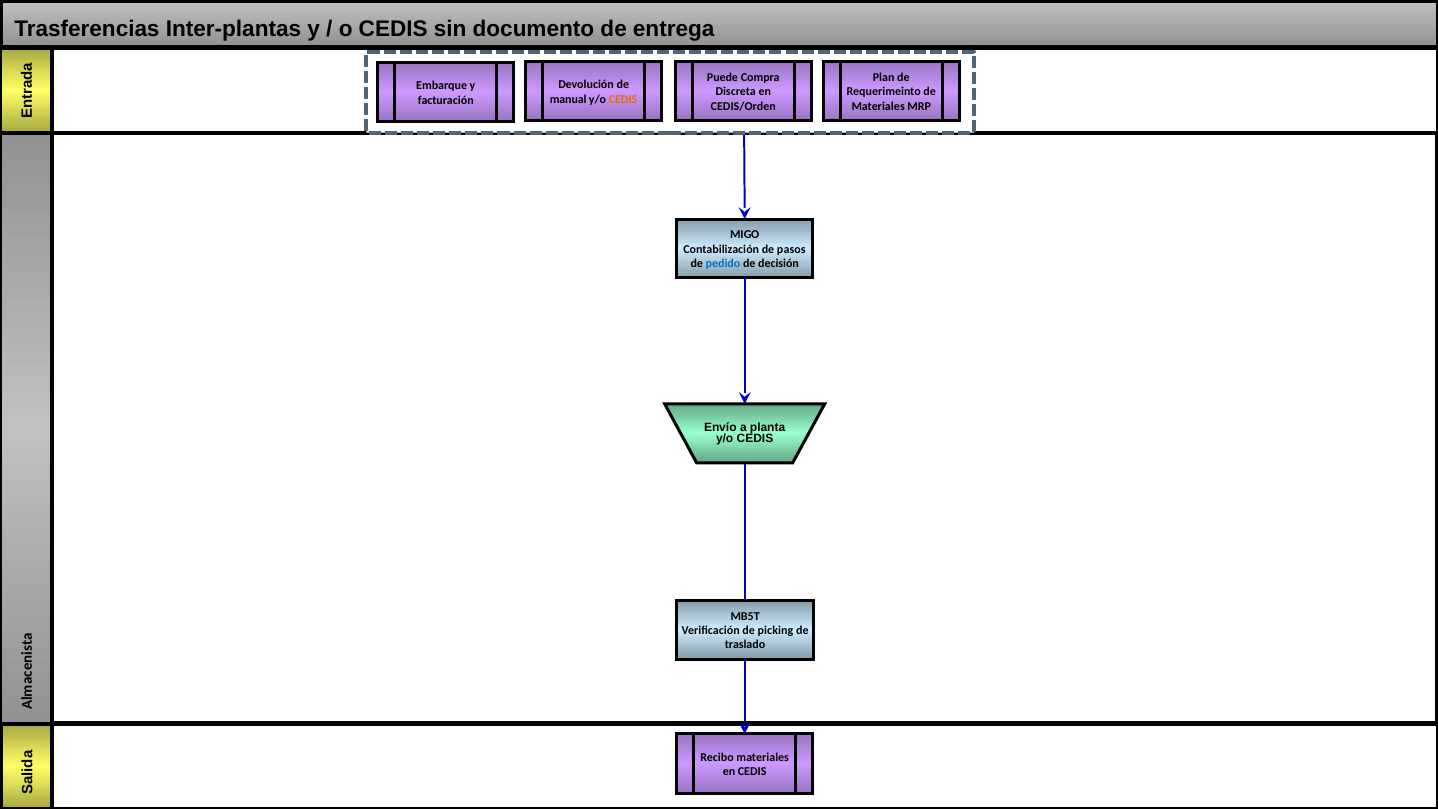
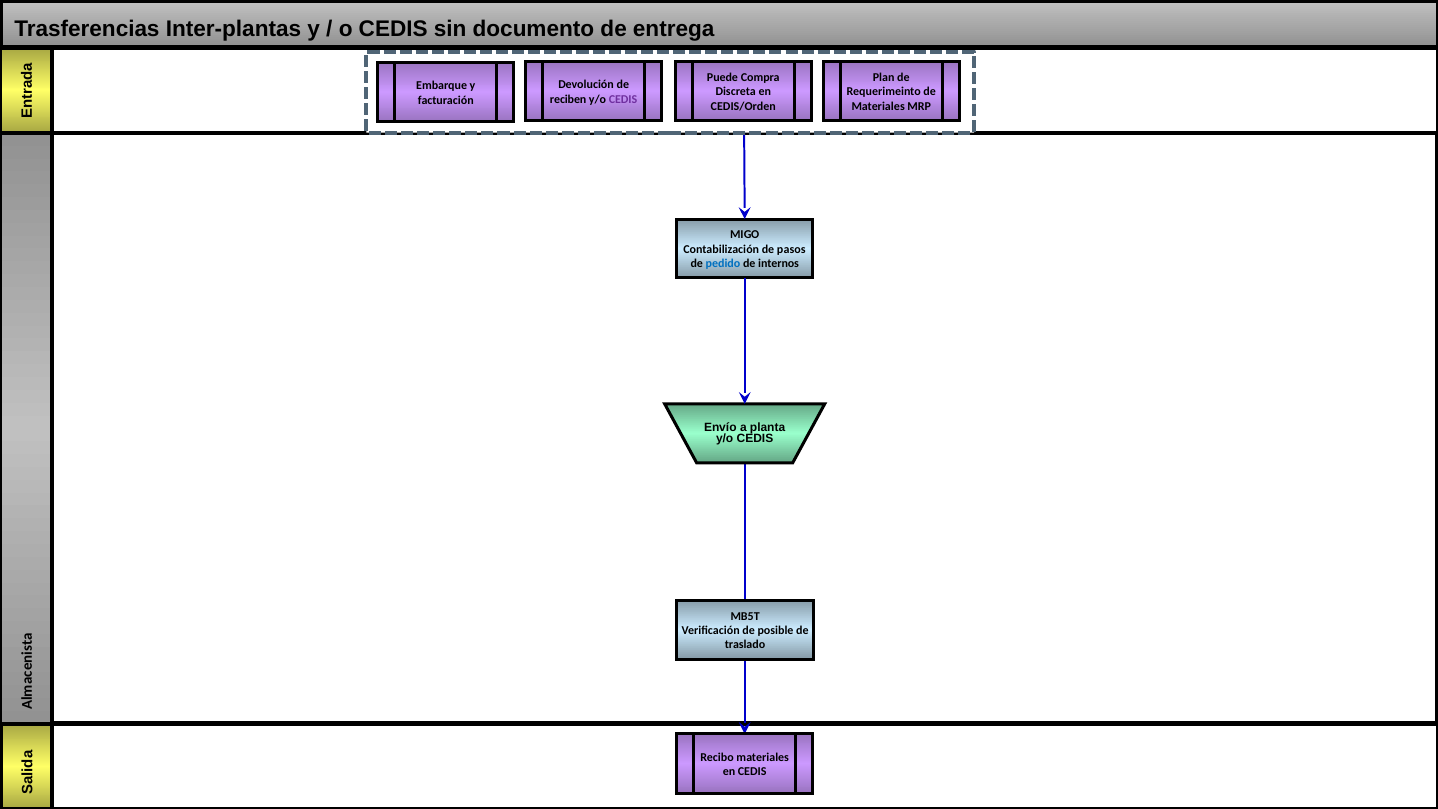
manual: manual -> reciben (568, 99)
CEDIS colour: orange -> purple (623, 99)
decisión: decisión -> internos (779, 264)
picking: picking -> posible (776, 630)
